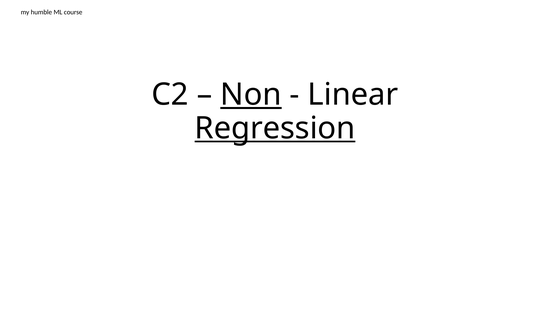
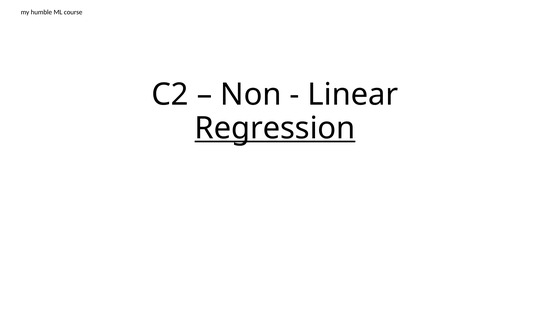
Non underline: present -> none (251, 95)
